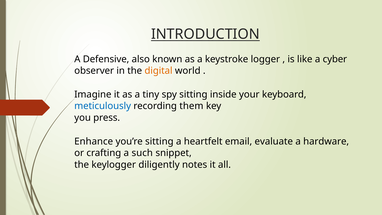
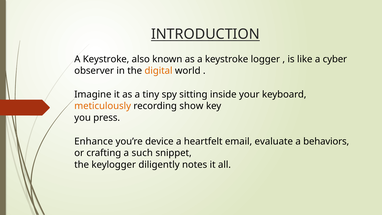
Defensive: Defensive -> Keystroke (106, 59)
meticulously colour: blue -> orange (103, 106)
them: them -> show (191, 106)
you’re sitting: sitting -> device (159, 141)
hardware: hardware -> behaviors (326, 141)
